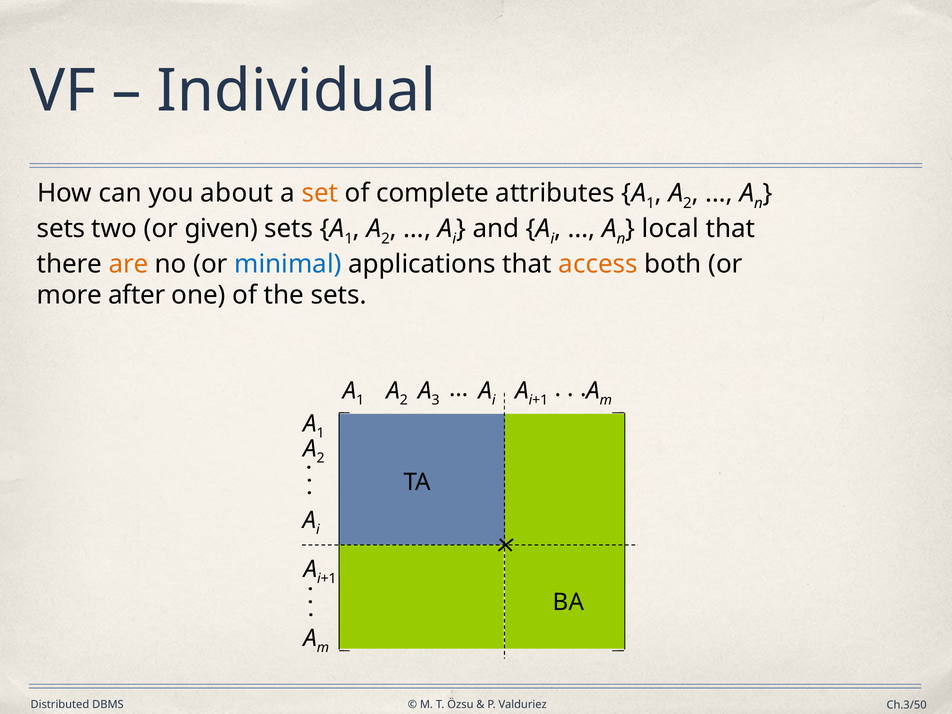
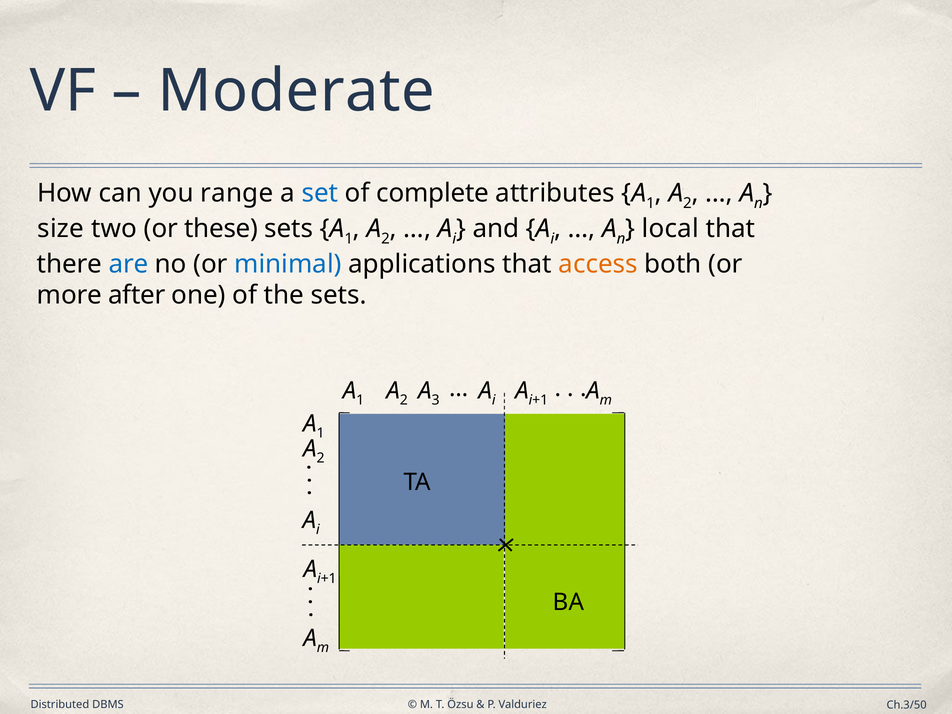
Individual: Individual -> Moderate (296, 91)
about: about -> range (237, 193)
set colour: orange -> blue (320, 193)
sets: sets -> size (61, 229)
given: given -> these (221, 229)
are colour: orange -> blue (128, 264)
